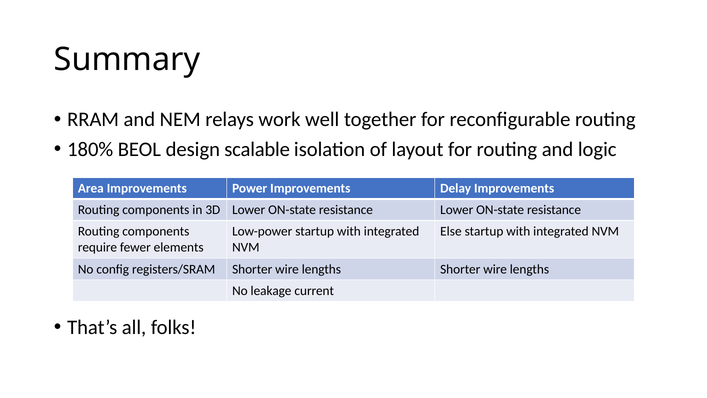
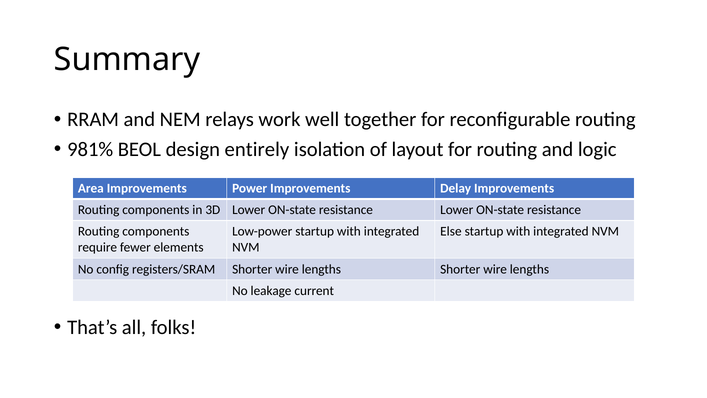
180%: 180% -> 981% (90, 149)
scalable: scalable -> entirely (257, 149)
